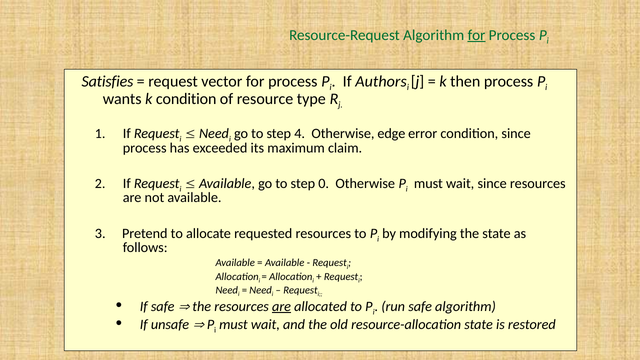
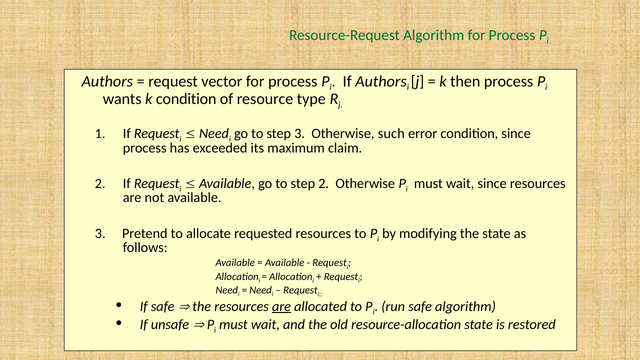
for underline: present -> none (477, 35)
Satisfies: Satisfies -> Authors (107, 81)
step 4: 4 -> 3 (300, 134)
edge: edge -> such (391, 134)
step 0: 0 -> 2 (324, 184)
